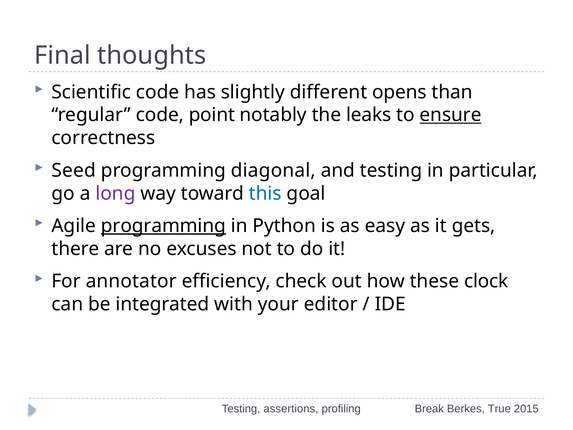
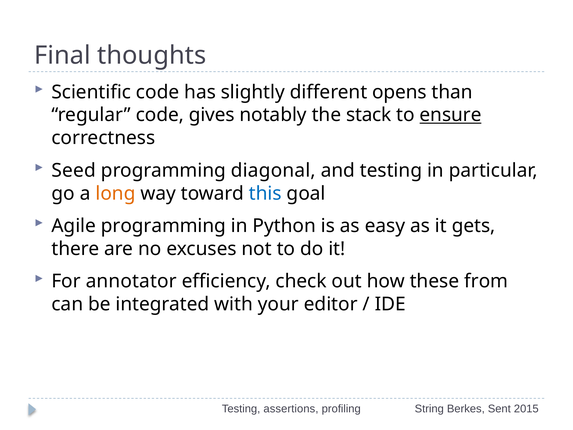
point: point -> gives (212, 115)
leaks: leaks -> stack (369, 115)
long colour: purple -> orange (115, 193)
programming underline: present -> none (163, 226)
clock: clock -> from (486, 281)
Break: Break -> String (429, 409)
True: True -> Sent (499, 409)
